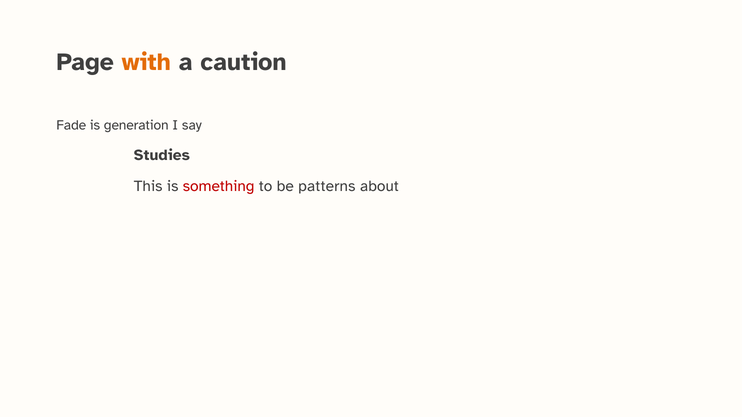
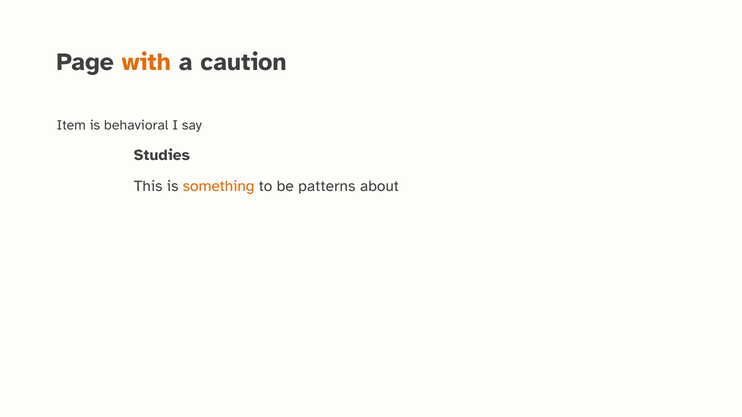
Fade: Fade -> Item (71, 125)
generation: generation -> behavioral (136, 125)
something colour: red -> orange (219, 186)
